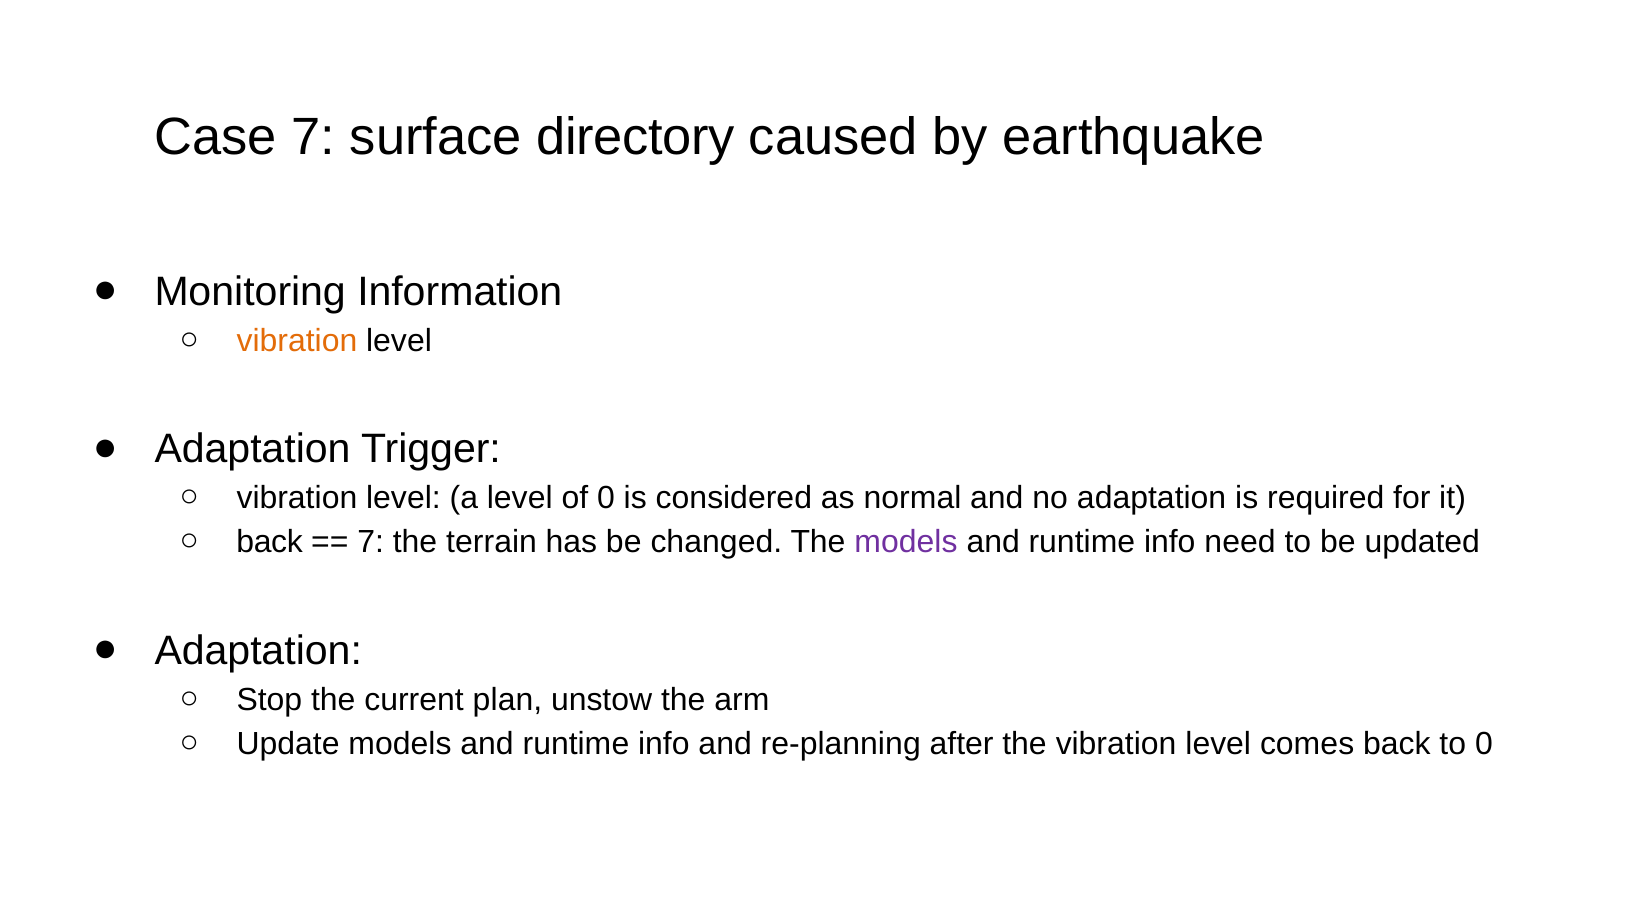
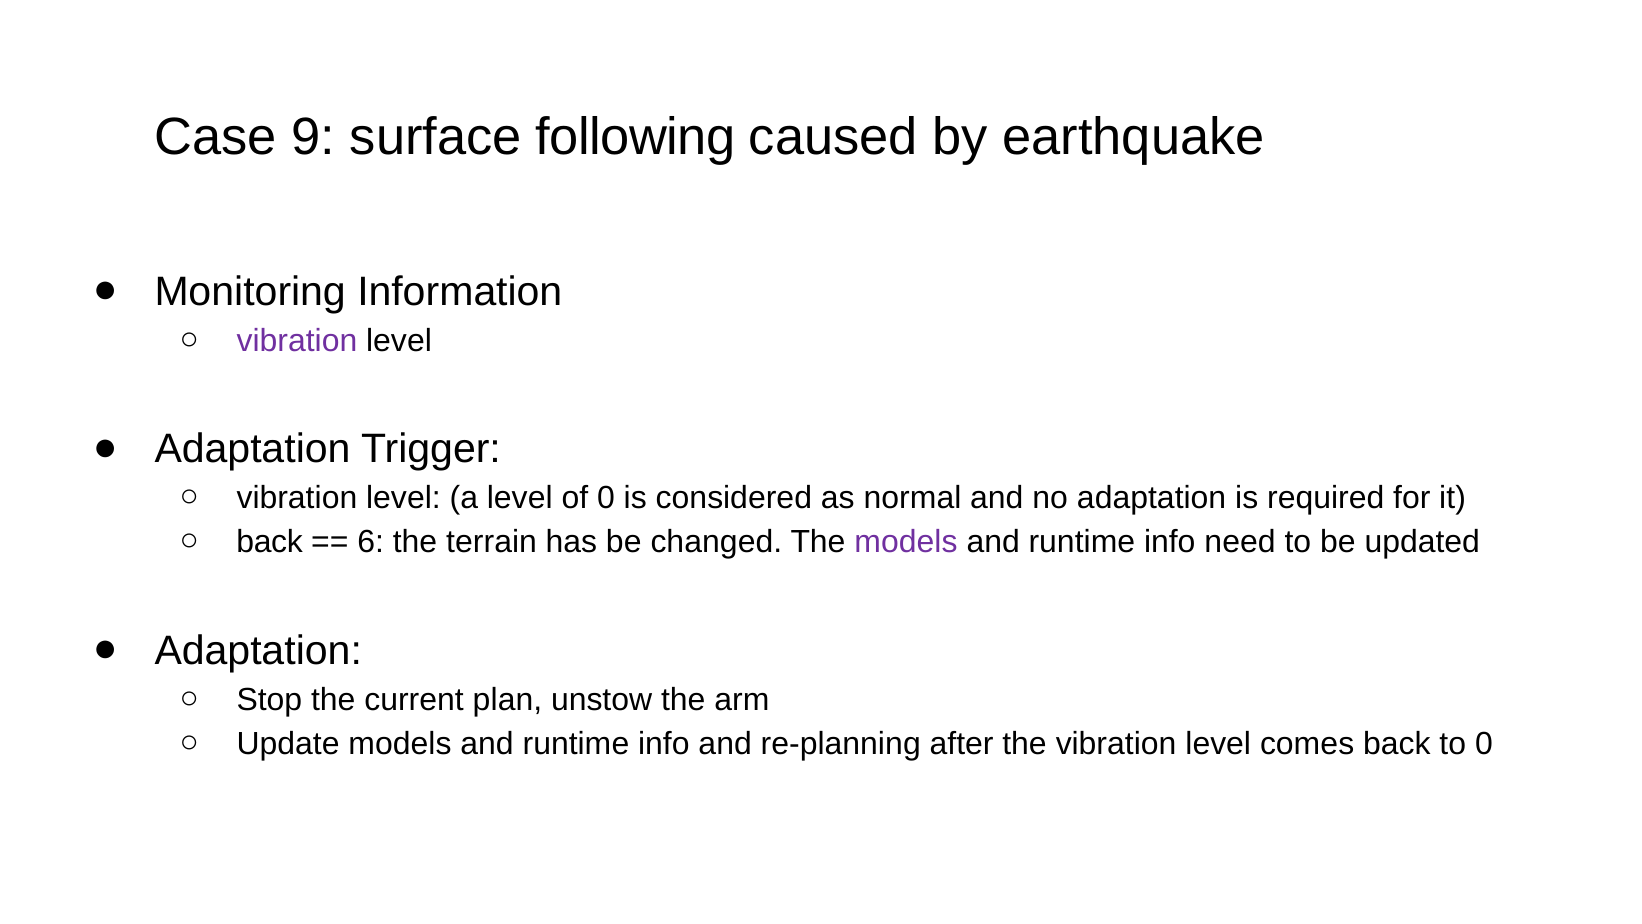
Case 7: 7 -> 9 (313, 137)
directory: directory -> following (635, 137)
vibration colour: orange -> purple (297, 340)
7: 7 -> 6 (371, 542)
